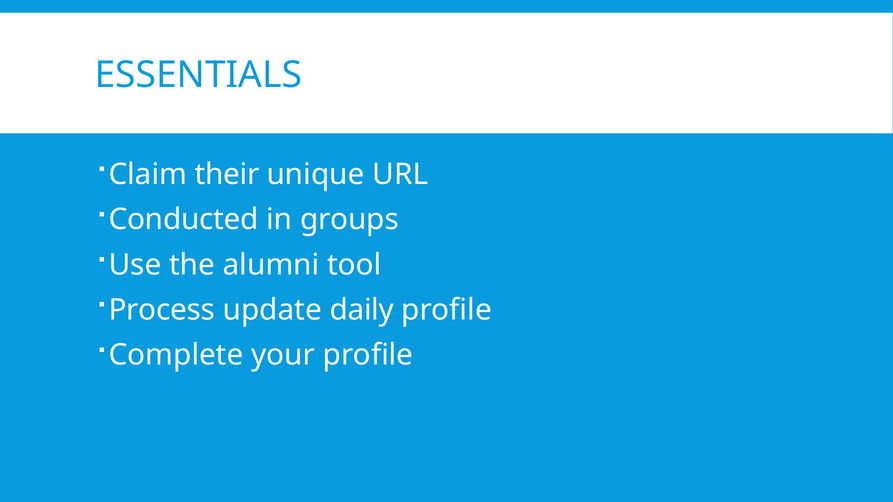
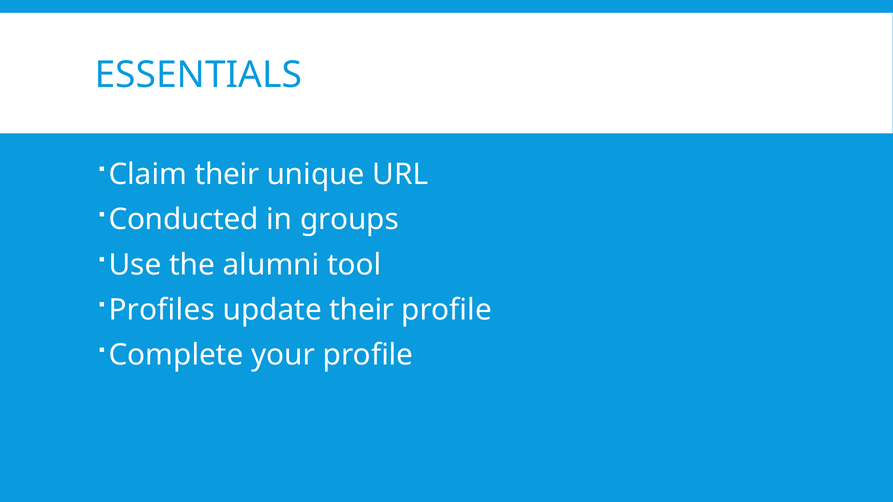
Process: Process -> Profiles (162, 310)
update daily: daily -> their (362, 310)
